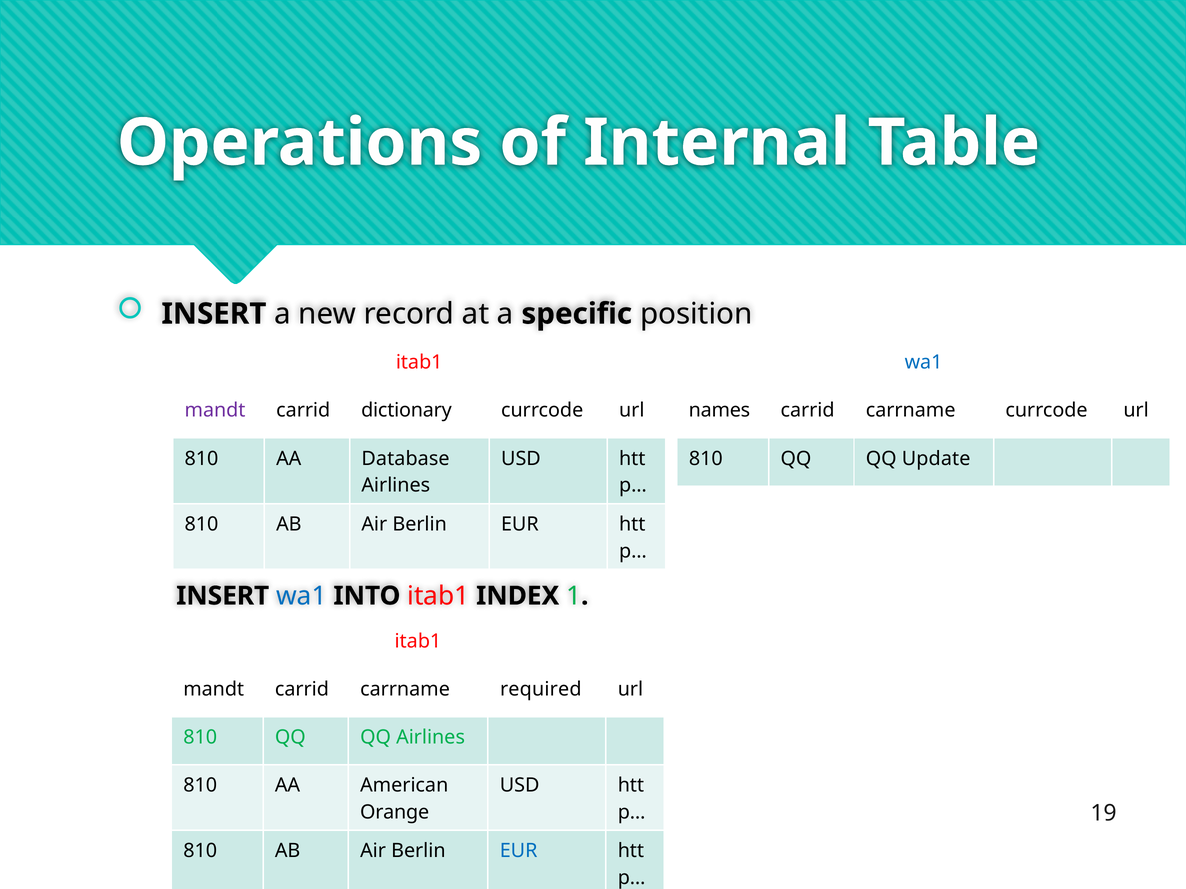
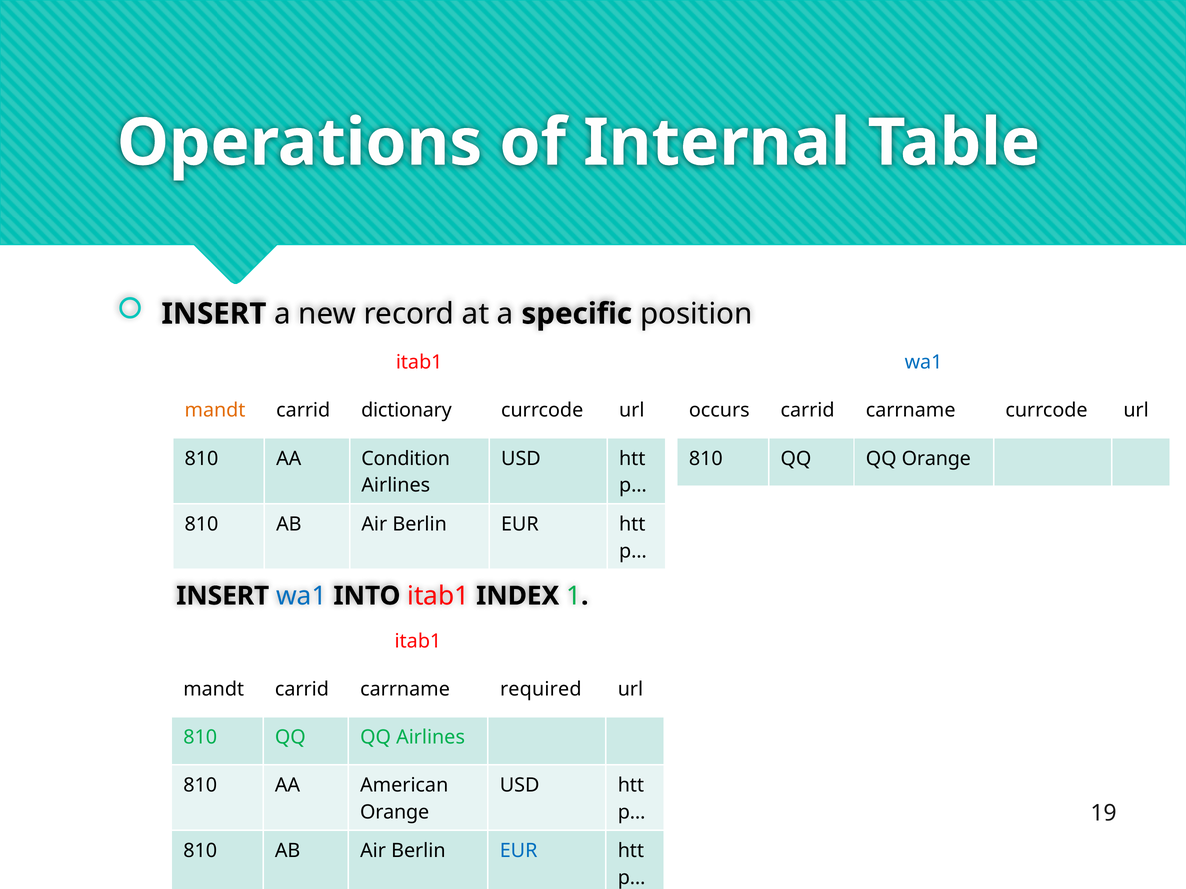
mandt colour: purple -> orange (215, 411)
names: names -> occurs (719, 411)
Database: Database -> Condition (406, 459)
QQ Update: Update -> Orange (936, 459)
